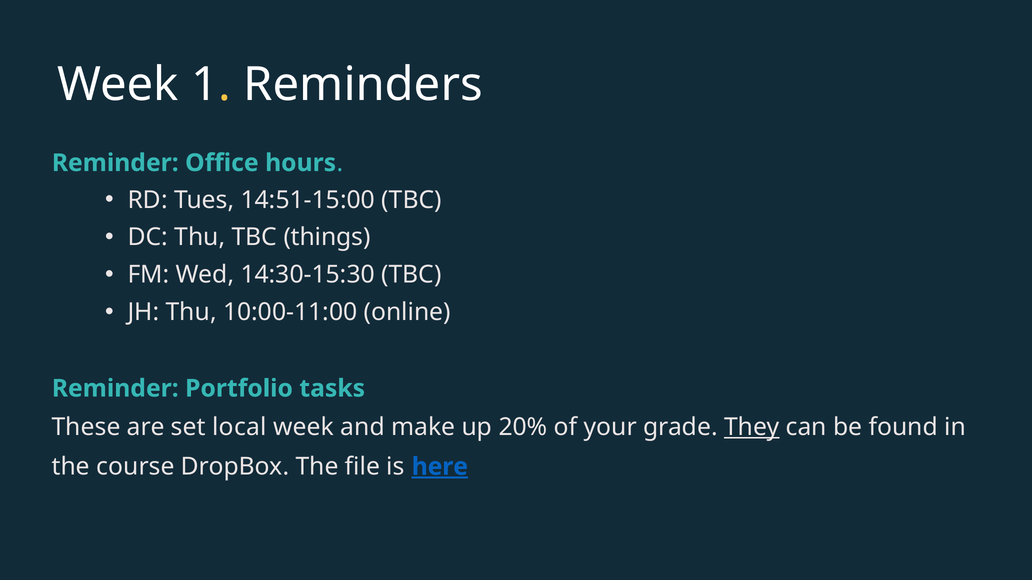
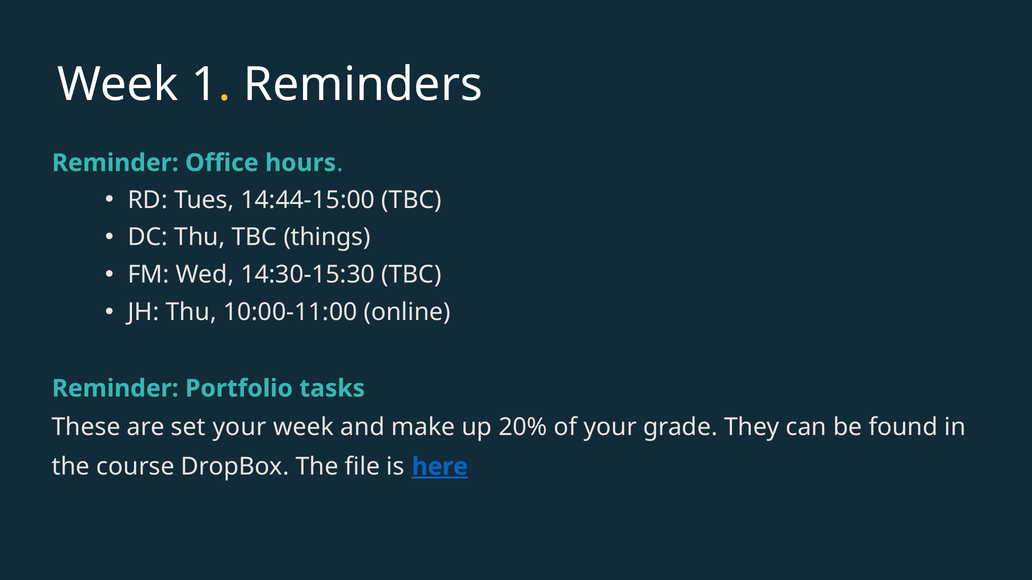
14:51-15:00: 14:51-15:00 -> 14:44-15:00 (308, 200)
set local: local -> your (239, 427)
They underline: present -> none (752, 427)
